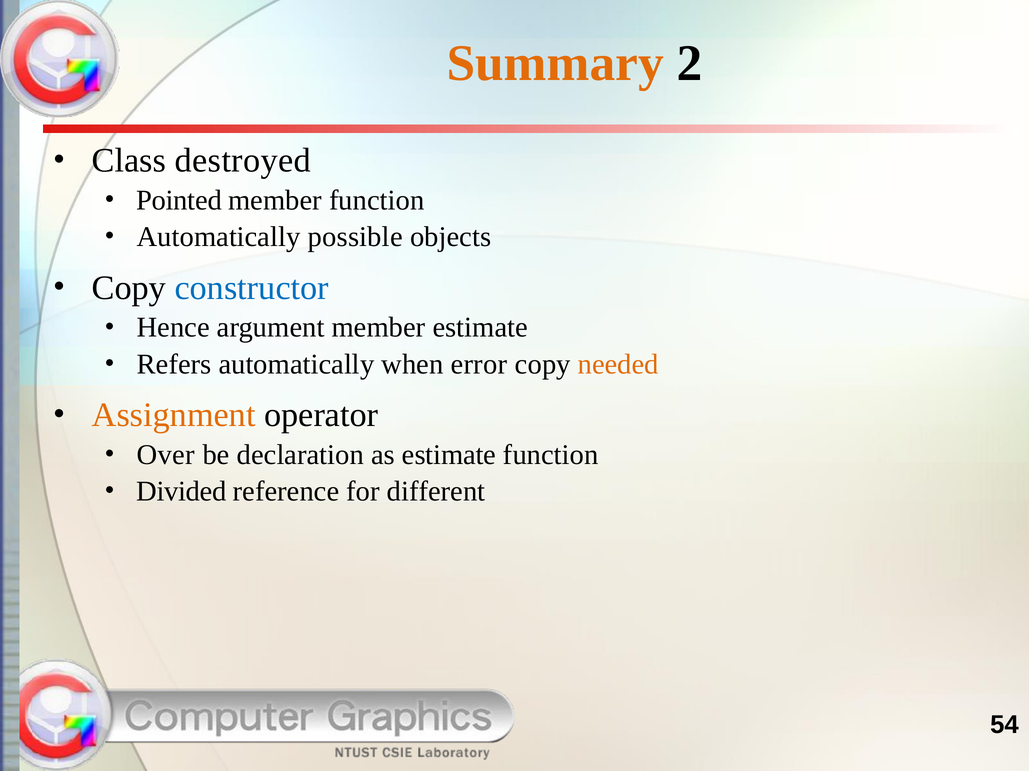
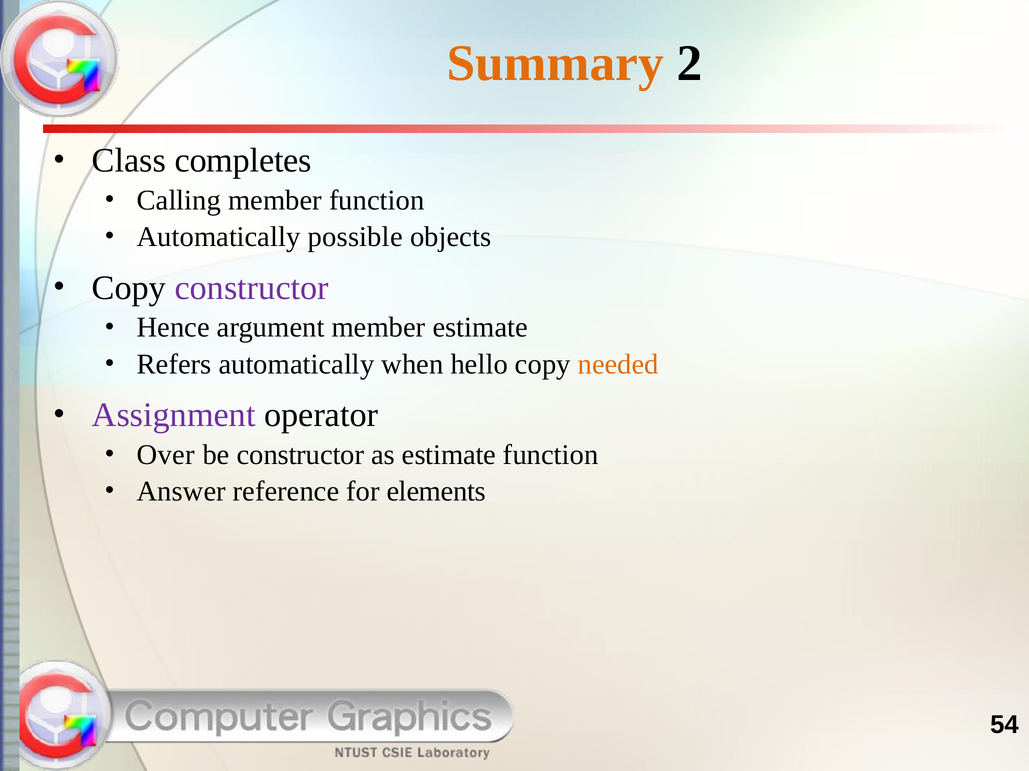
destroyed: destroyed -> completes (243, 161)
Pointed: Pointed -> Calling (179, 200)
constructor colour: blue -> purple (252, 288)
error: error -> hello (479, 364)
Assignment colour: orange -> purple (174, 416)
be declaration: declaration -> constructor (300, 455)
Divided: Divided -> Answer (181, 492)
different: different -> elements (436, 492)
